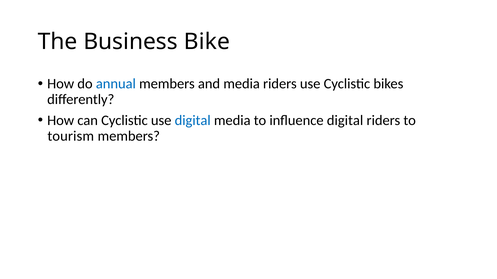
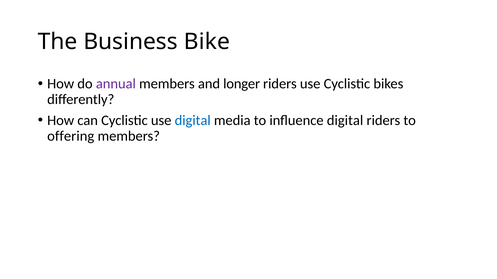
annual colour: blue -> purple (116, 84)
and media: media -> longer (242, 84)
tourism: tourism -> offering (71, 136)
